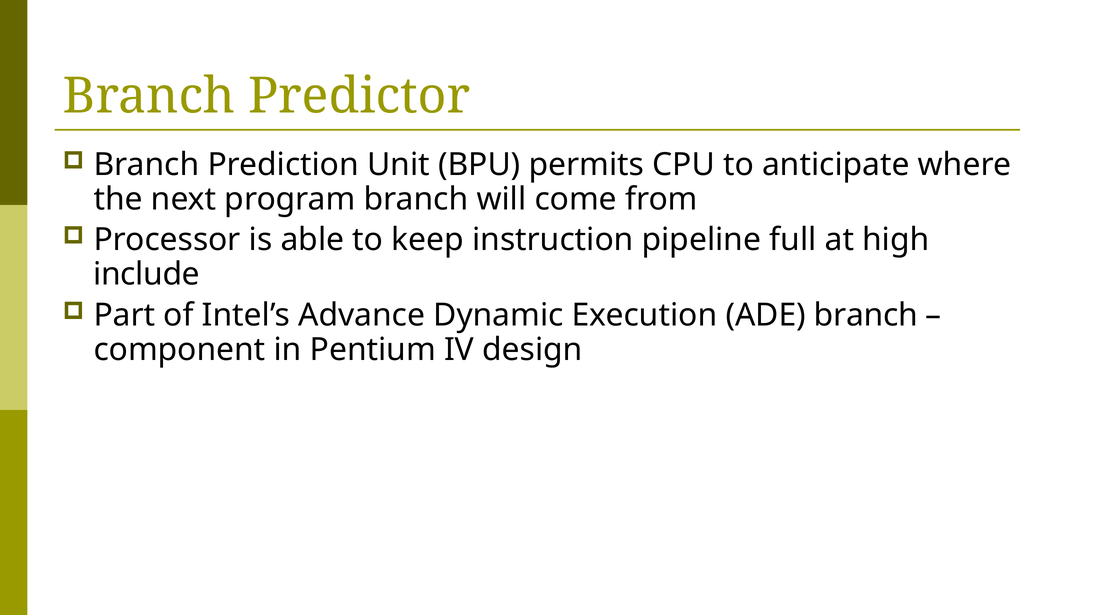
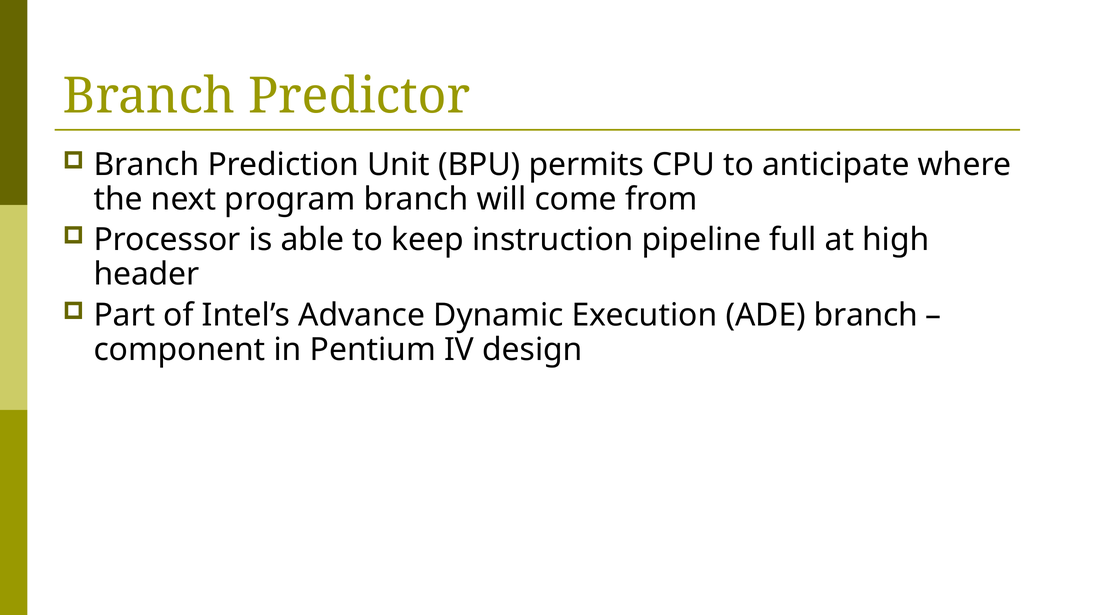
include: include -> header (146, 274)
